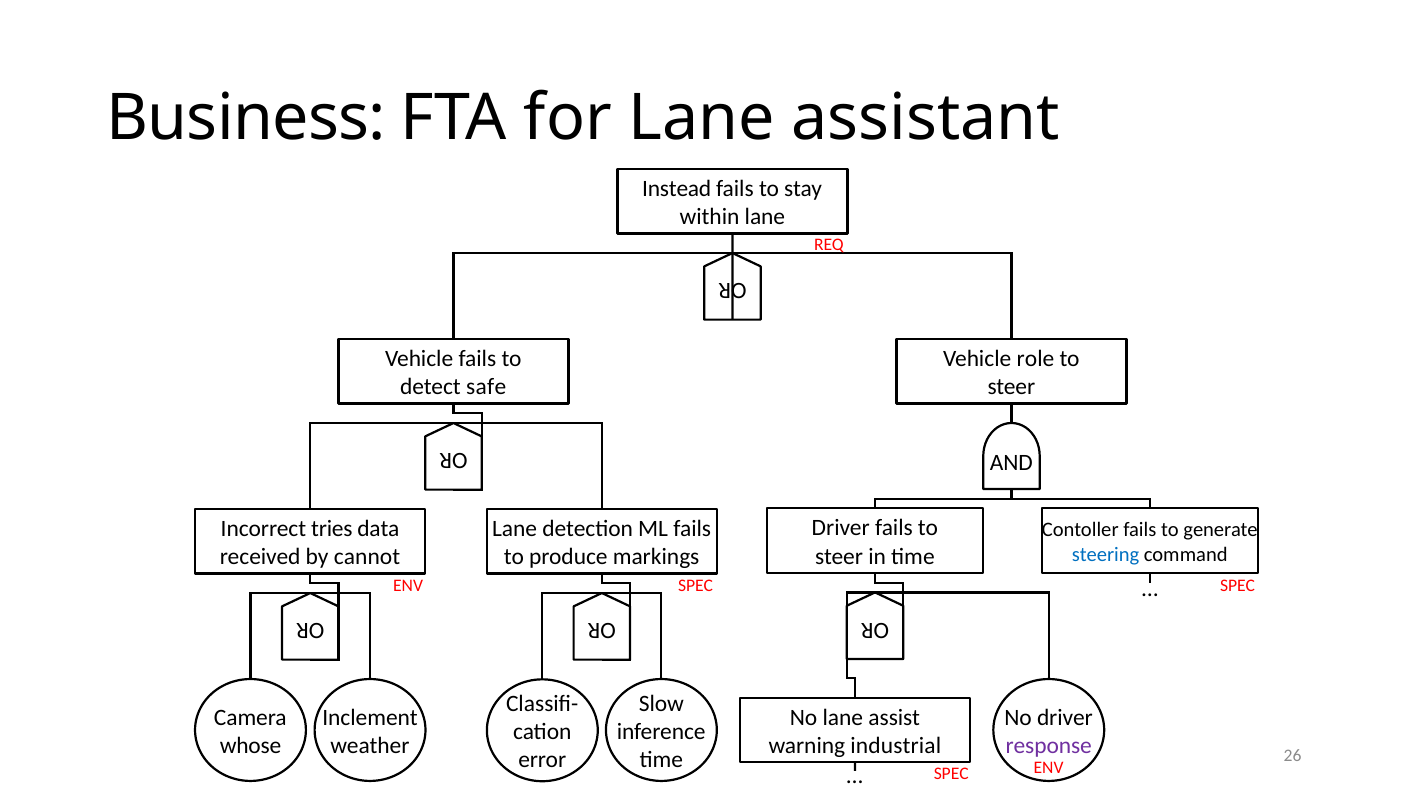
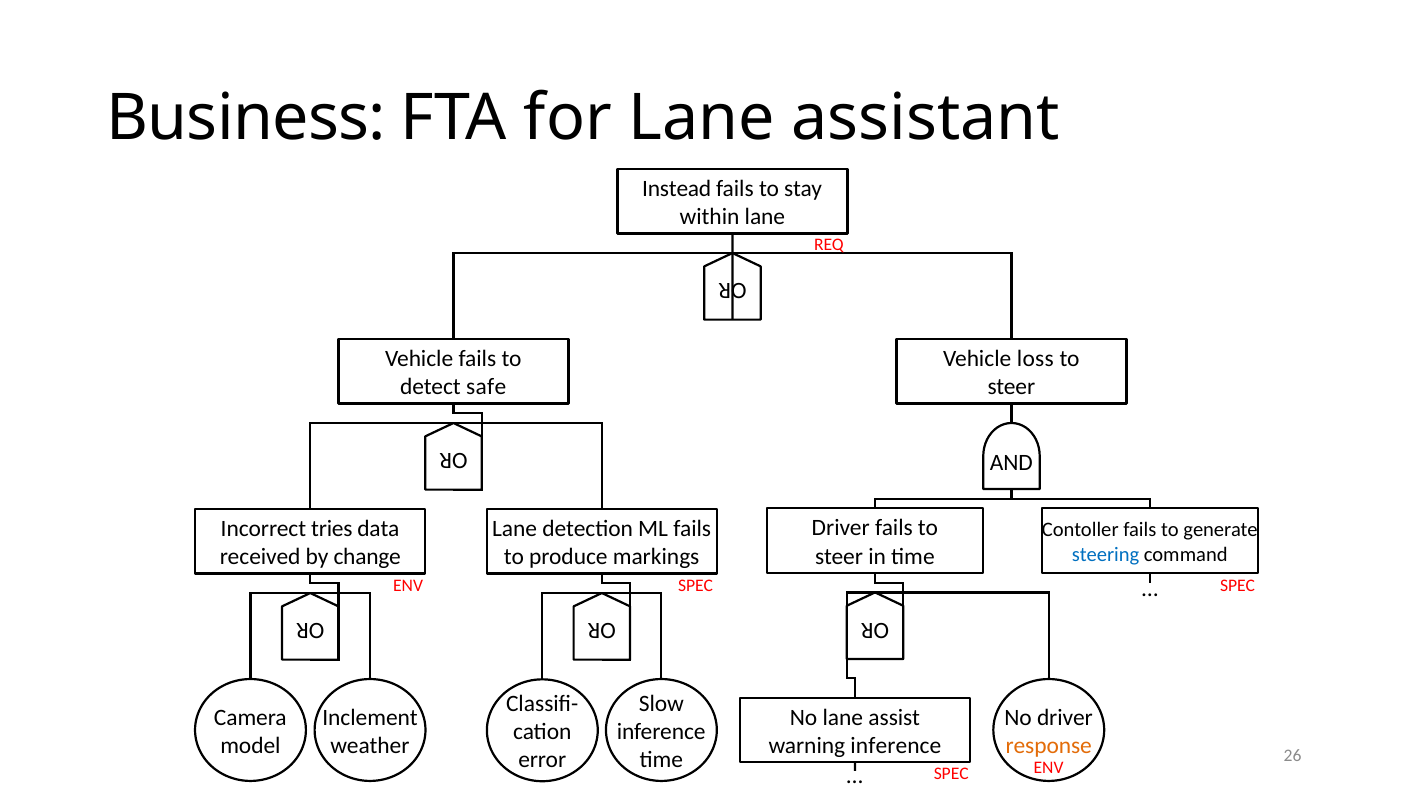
role: role -> loss (1035, 359)
cannot: cannot -> change (367, 557)
whose: whose -> model (250, 746)
warning industrial: industrial -> inference (896, 746)
response colour: purple -> orange (1049, 746)
